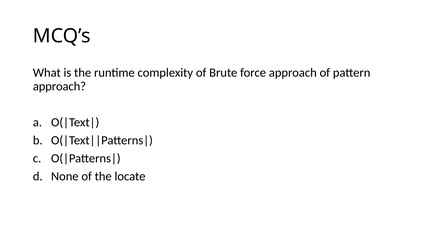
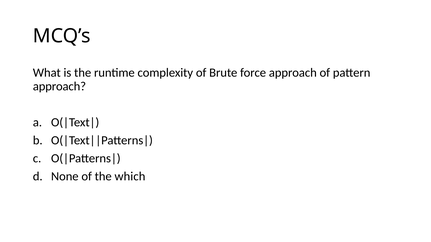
locate: locate -> which (130, 177)
